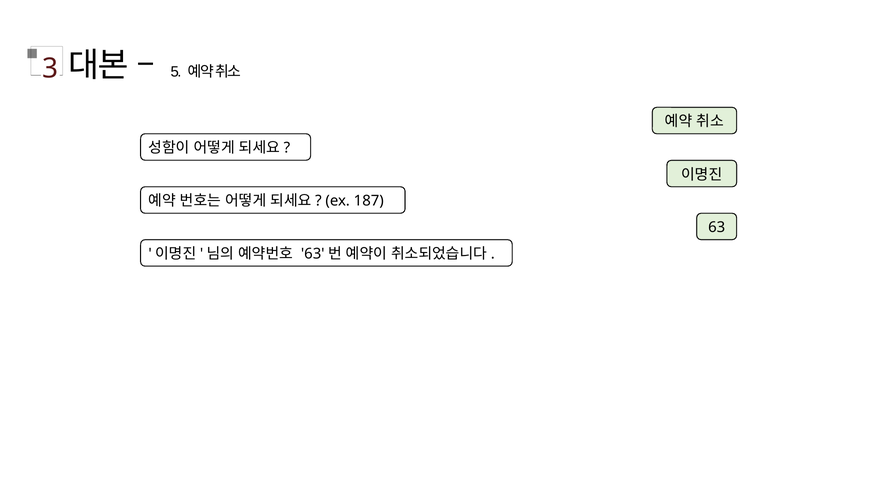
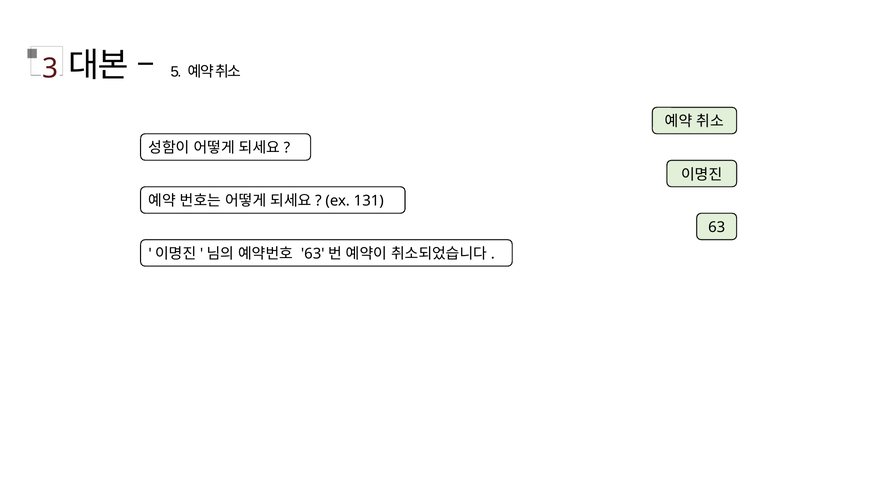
187: 187 -> 131 (369, 201)
